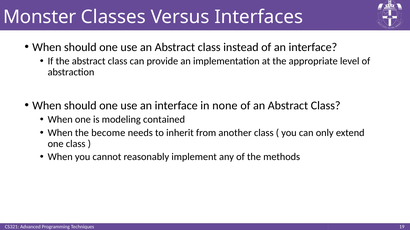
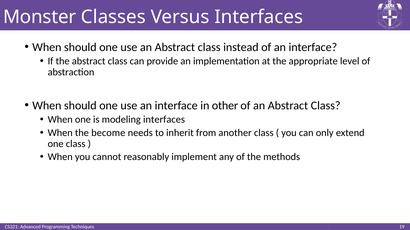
none: none -> other (225, 106)
modeling contained: contained -> interfaces (164, 120)
